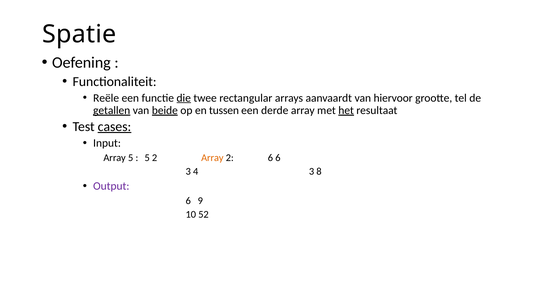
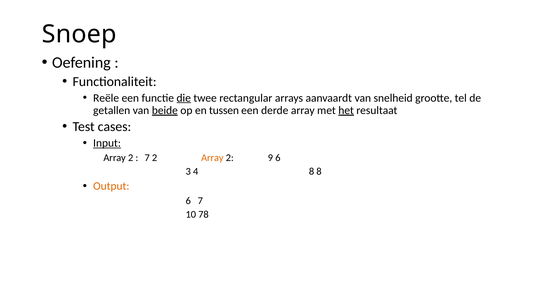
Spatie: Spatie -> Snoep (79, 34)
hiervoor: hiervoor -> snelheid (393, 98)
getallen underline: present -> none (112, 110)
cases underline: present -> none (114, 127)
Input underline: none -> present (107, 143)
5: 5 -> 2 (131, 158)
5: 5 -> 7 (147, 158)
2 6: 6 -> 9 (270, 158)
4 3: 3 -> 8 (312, 172)
Output colour: purple -> orange (111, 186)
6 9: 9 -> 7 (200, 201)
52: 52 -> 78 (203, 215)
